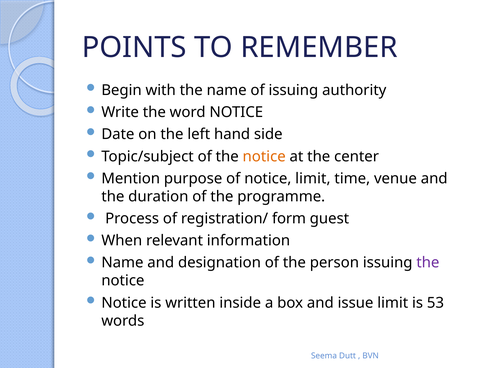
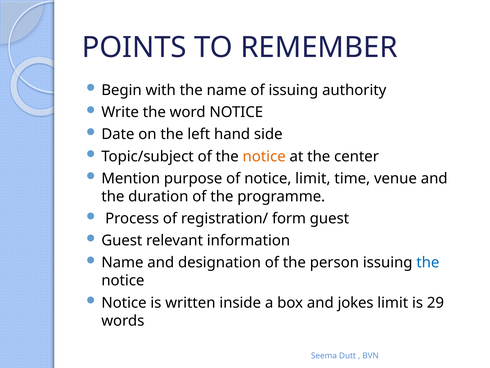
When: When -> Guest (122, 240)
the colour: purple -> blue (428, 262)
issue: issue -> jokes (356, 302)
53: 53 -> 29 (435, 302)
